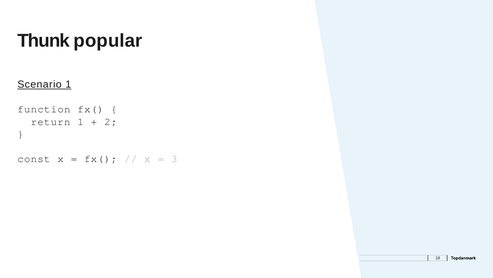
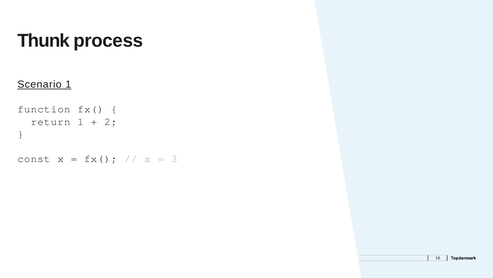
popular: popular -> process (108, 41)
